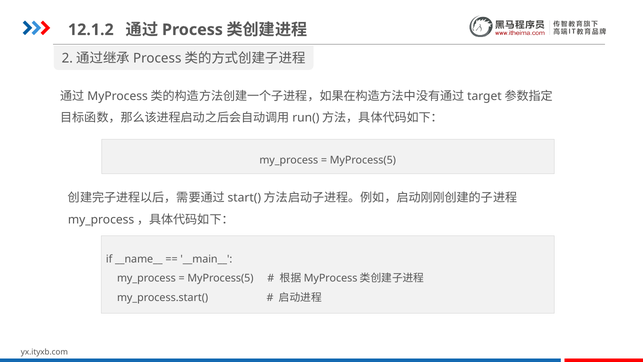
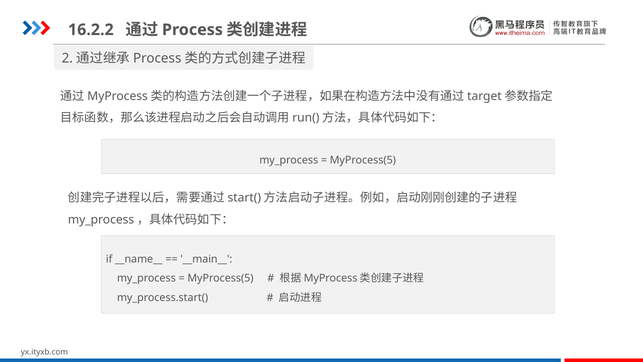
12.1.2: 12.1.2 -> 16.2.2 (91, 30)
